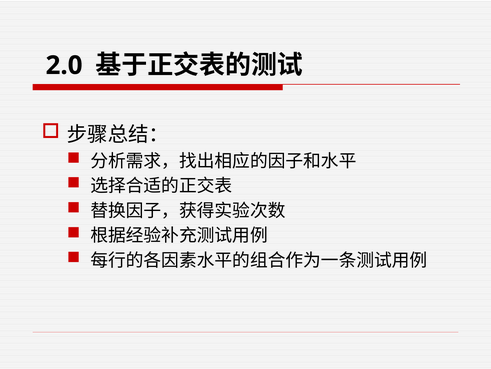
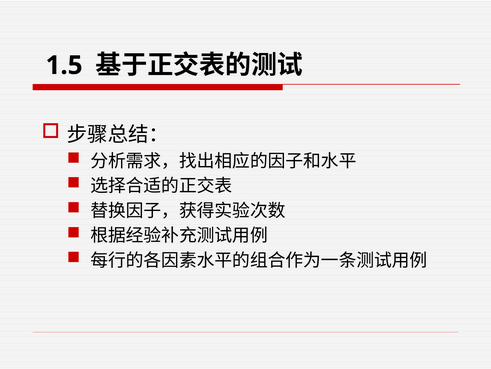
2.0: 2.0 -> 1.5 (64, 65)
